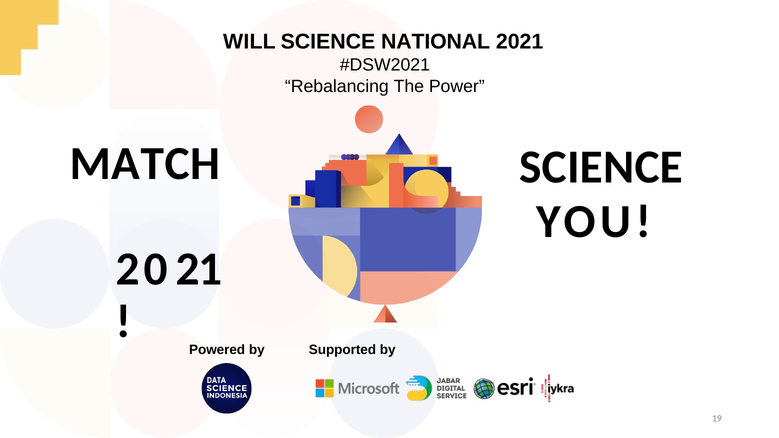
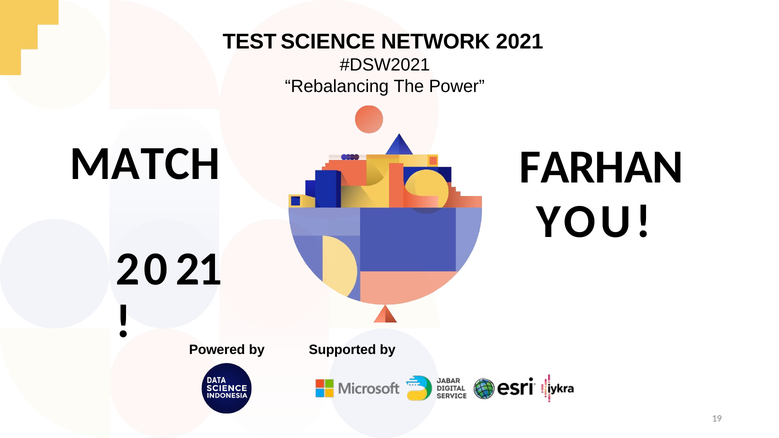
WILL: WILL -> TEST (250, 42)
NATIONAL: NATIONAL -> NETWORK (436, 42)
SCIENCE: SCIENCE -> FARHAN (601, 167)
